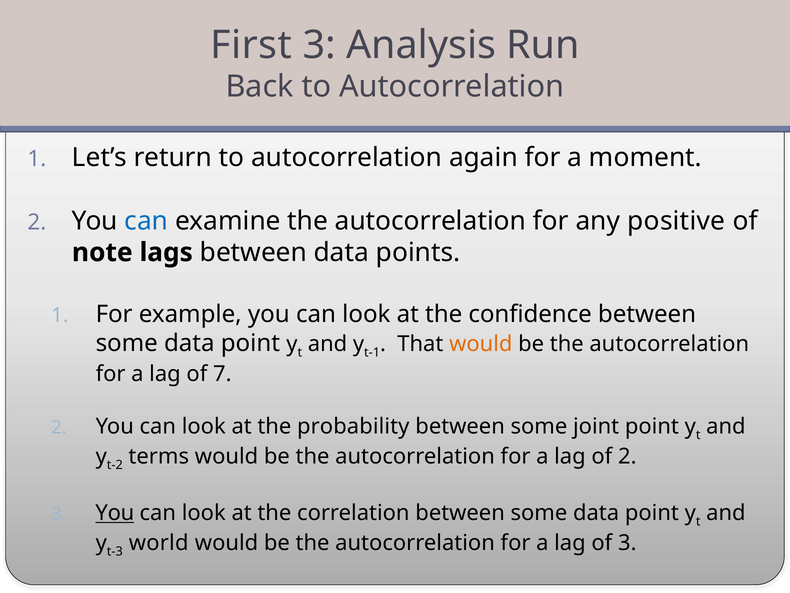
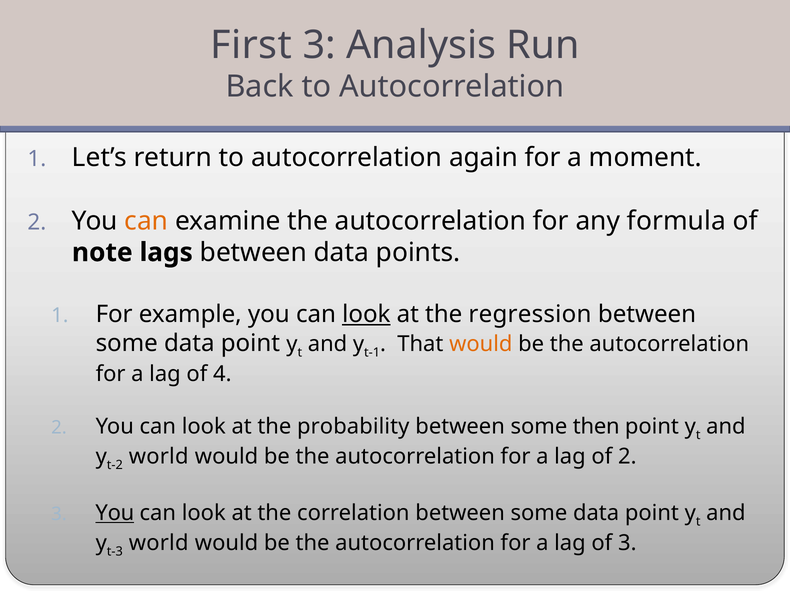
can colour: blue -> orange (146, 221)
positive: positive -> formula (676, 221)
look underline: none -> present (366, 314)
confidence: confidence -> regression (530, 314)
7: 7 -> 4 (222, 374)
joint: joint -> then (596, 426)
terms: terms -> world (159, 456)
